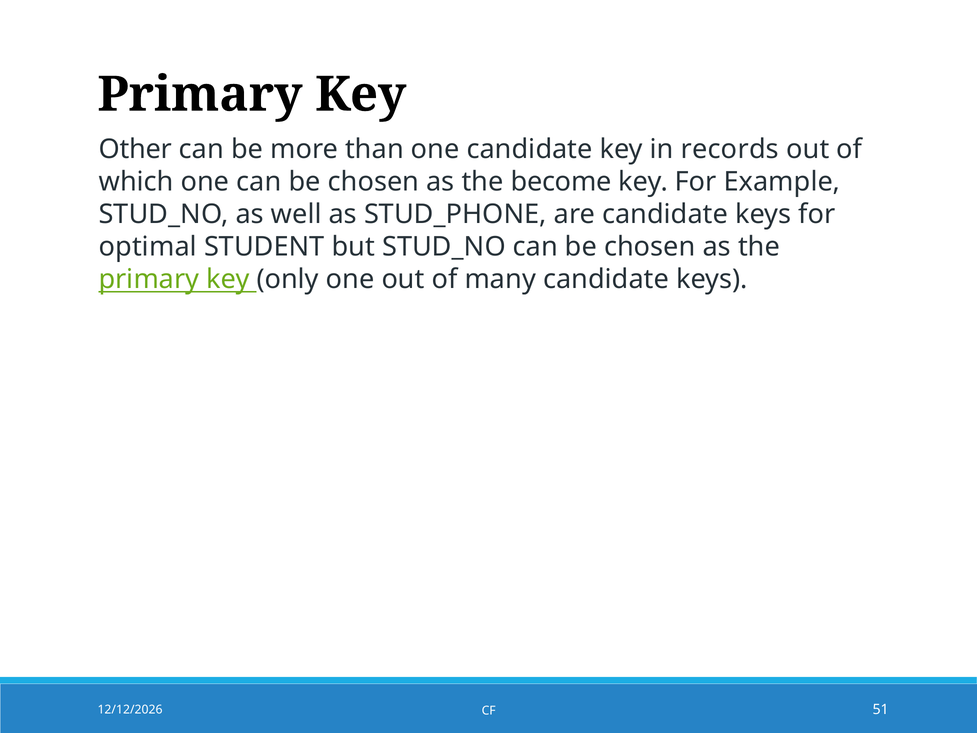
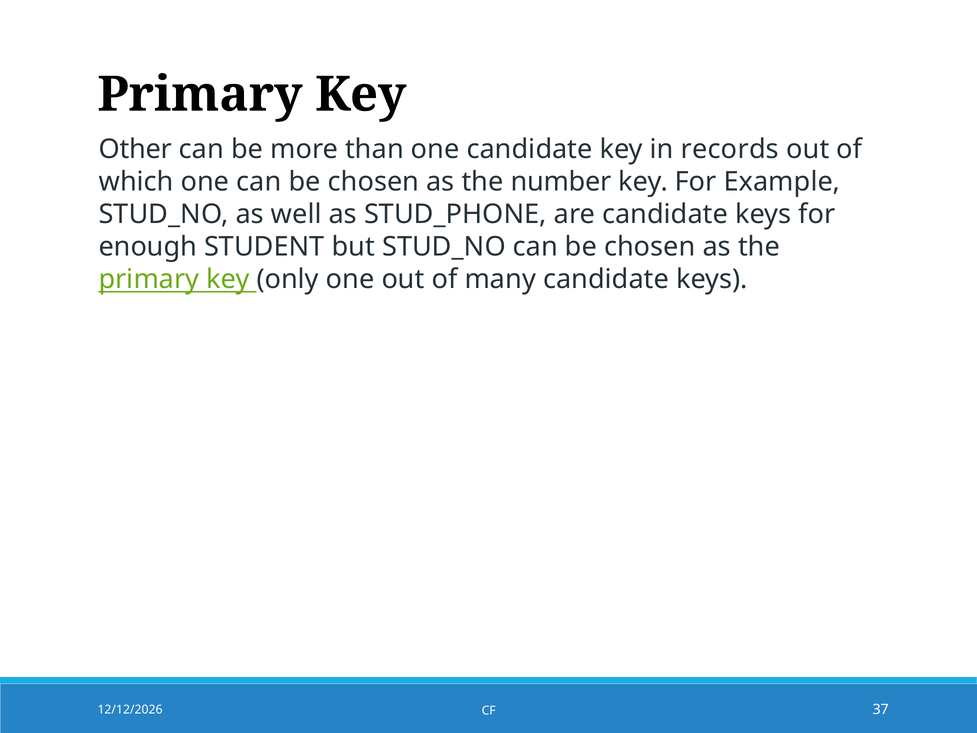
become: become -> number (561, 182)
optimal: optimal -> enough (148, 247)
51: 51 -> 37 (881, 710)
